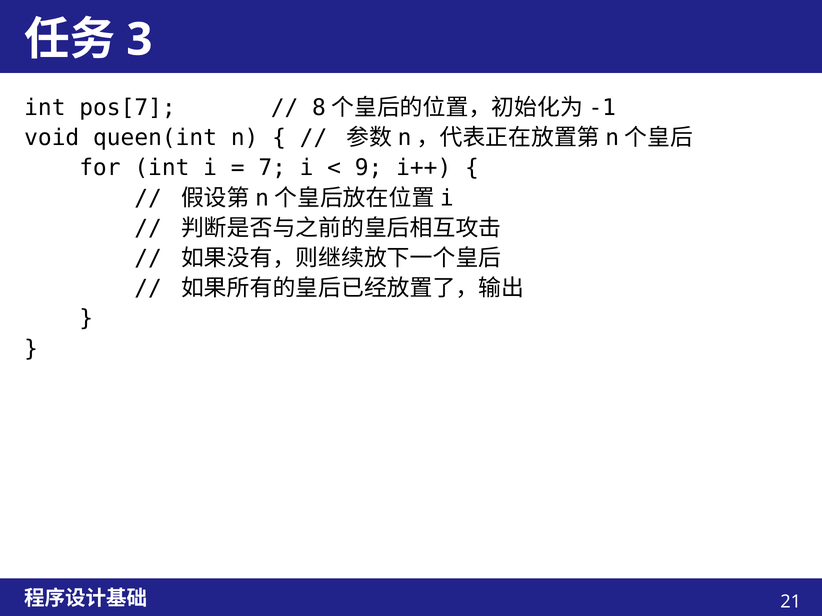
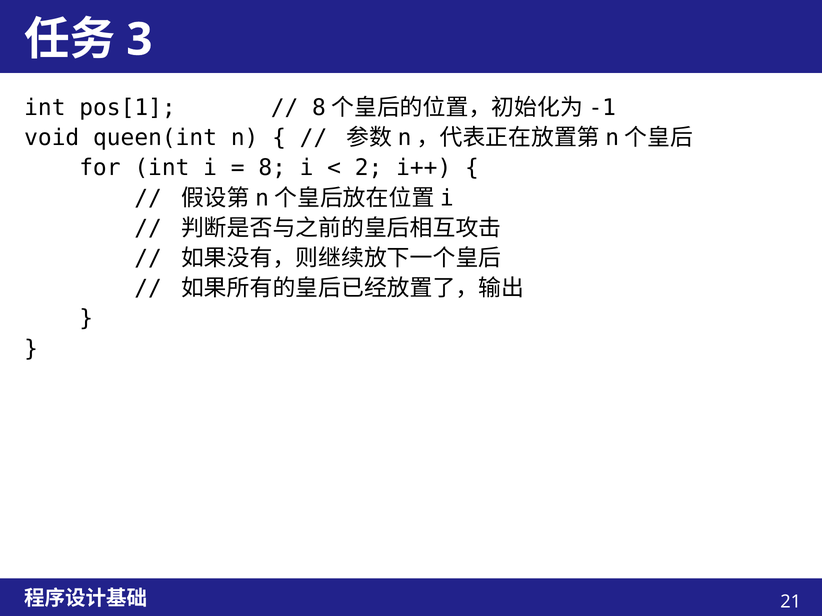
pos[7: pos[7 -> pos[1 (128, 108)
7: 7 -> 8 (272, 168)
9: 9 -> 2 (369, 168)
